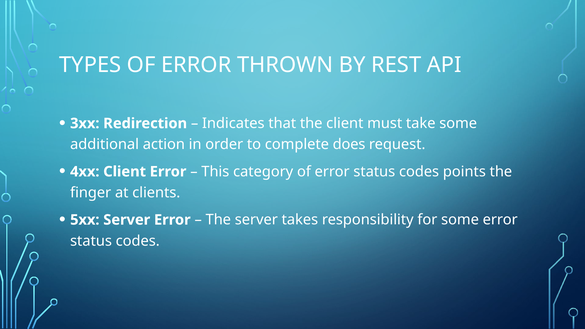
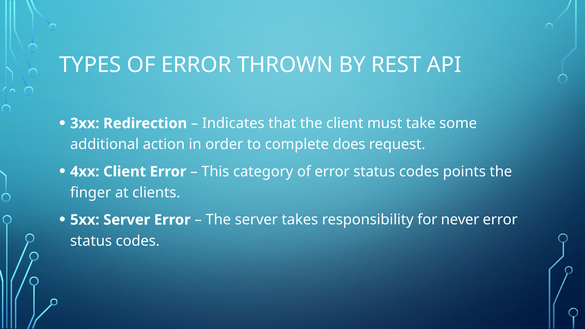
for some: some -> never (460, 220)
